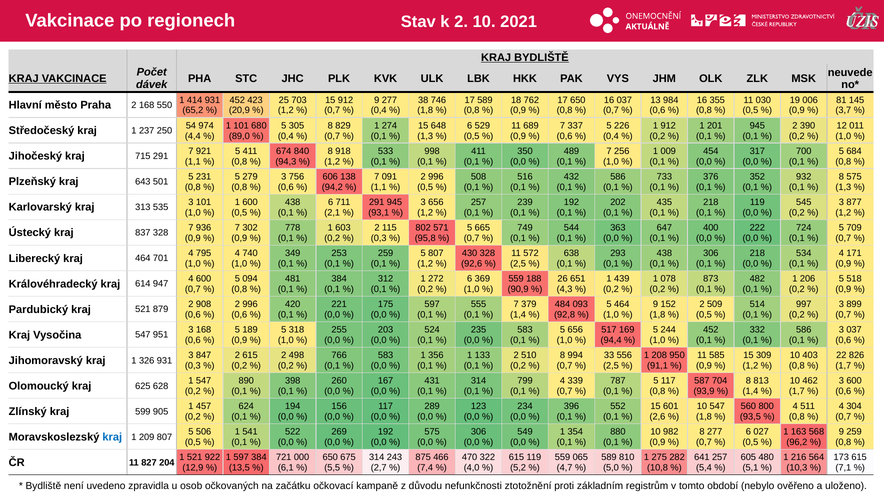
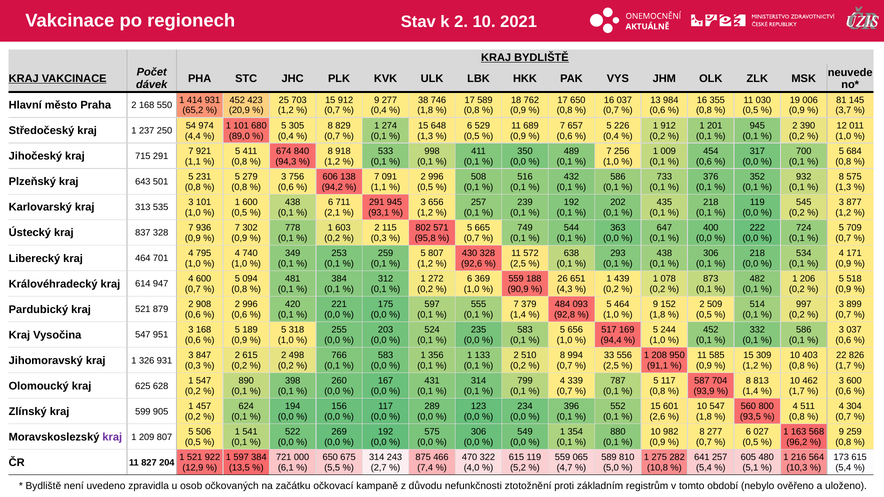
337: 337 -> 657 (575, 126)
0,0: 0,0 -> 0,6 (704, 162)
kraj colour: blue -> purple (112, 437)
7,1: 7,1 -> 5,4 (843, 468)
